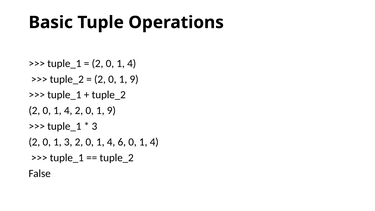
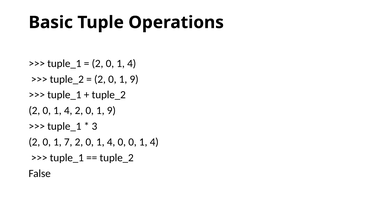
1 3: 3 -> 7 (68, 142)
4 6: 6 -> 0 (122, 142)
